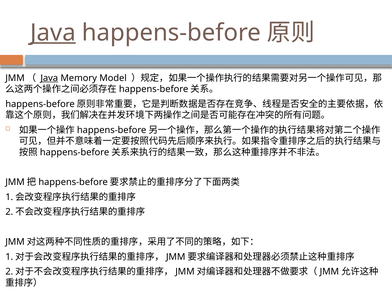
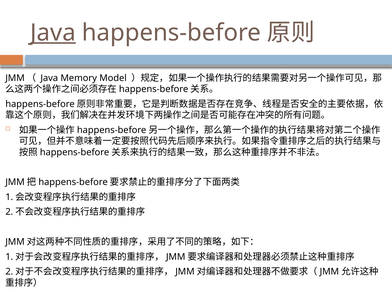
Java underline: present -> none (49, 78)
